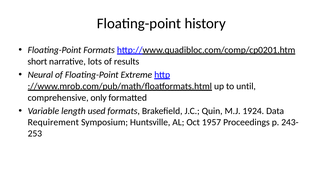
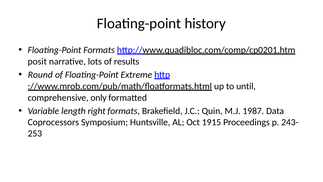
short: short -> posit (37, 62)
Neural: Neural -> Round (40, 75)
used: used -> right (97, 111)
1924: 1924 -> 1987 (253, 111)
Requirement: Requirement -> Coprocessors (53, 122)
1957: 1957 -> 1915 (211, 122)
